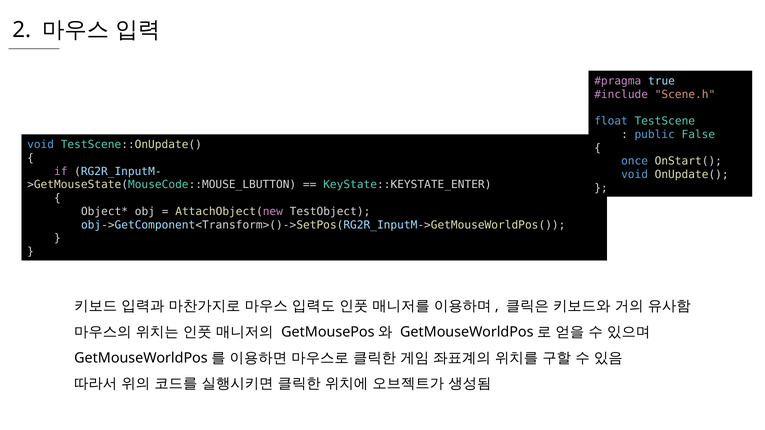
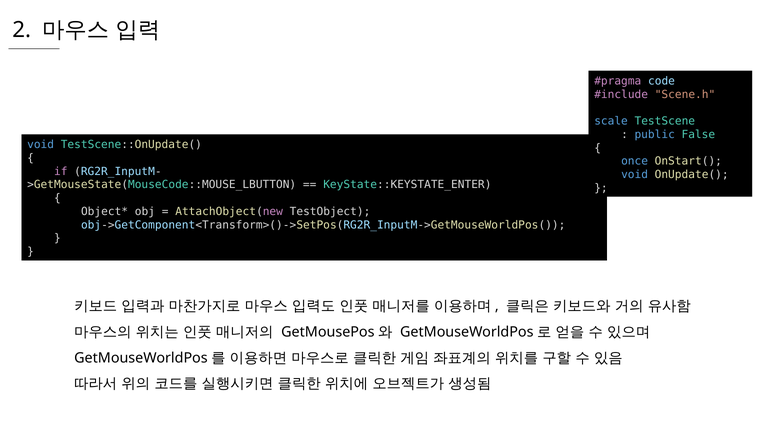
true: true -> code (662, 81)
float: float -> scale (611, 121)
